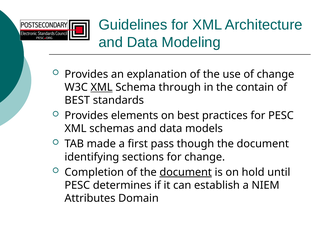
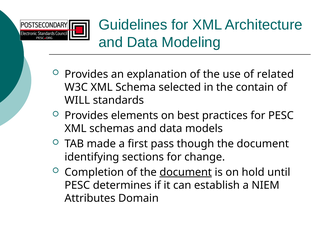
of change: change -> related (275, 74)
XML underline: present -> none (102, 87)
through: through -> selected (180, 87)
BEST: BEST -> WILL (77, 100)
